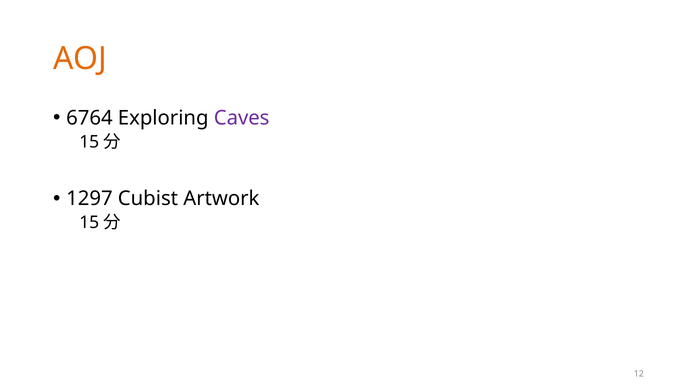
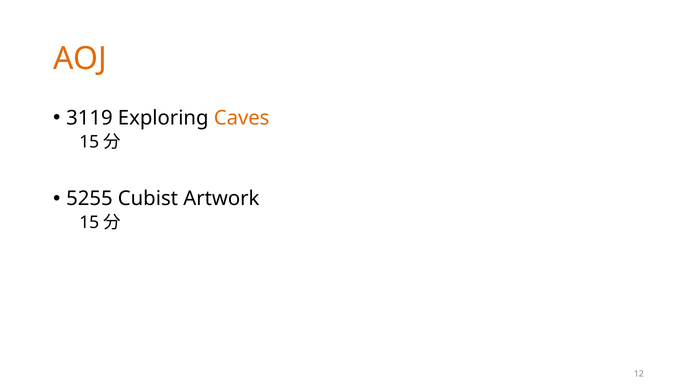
6764: 6764 -> 3119 (89, 118)
Caves colour: purple -> orange (242, 118)
1297: 1297 -> 5255 (89, 199)
